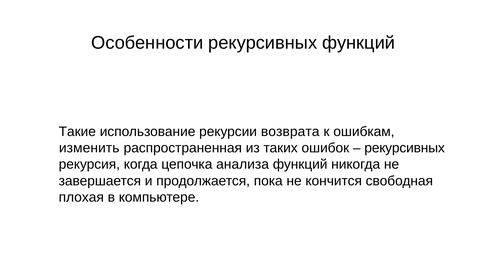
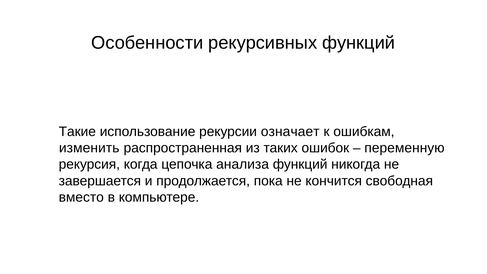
возврата: возврата -> означает (290, 131)
рекурсивных: рекурсивных -> переменную (404, 148)
плохая: плохая -> вместо (81, 197)
